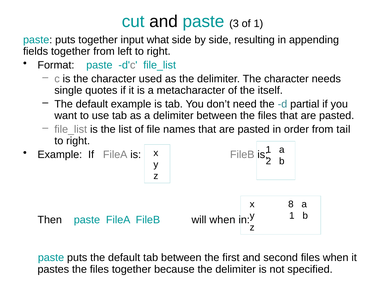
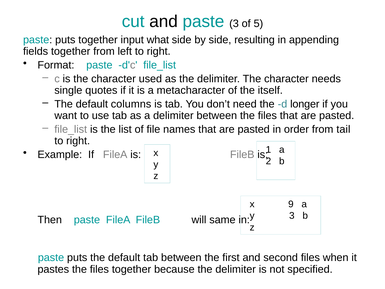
of 1: 1 -> 5 (258, 24)
default example: example -> columns (131, 104)
partial: partial -> longer (305, 104)
8: 8 -> 9 (291, 204)
y 1: 1 -> 3 (292, 216)
will when: when -> same (222, 220)
